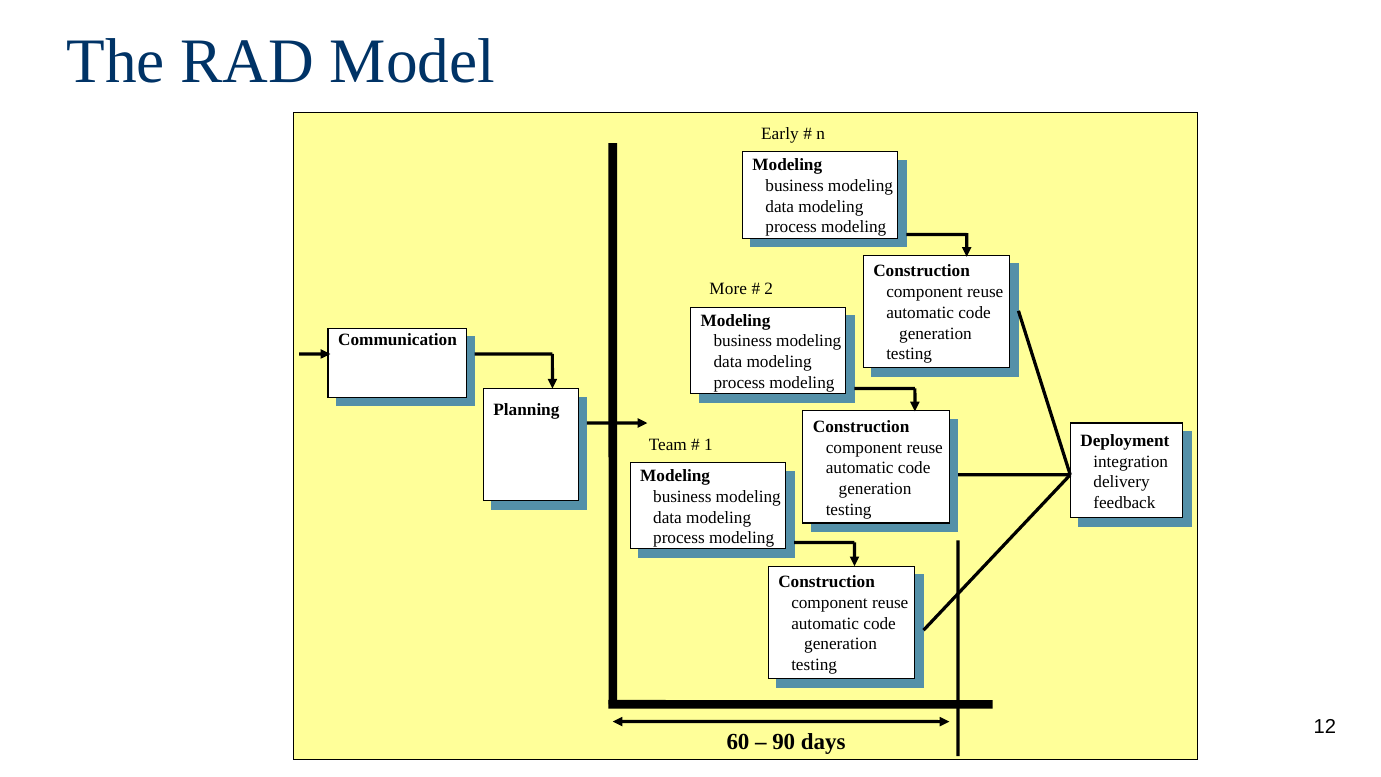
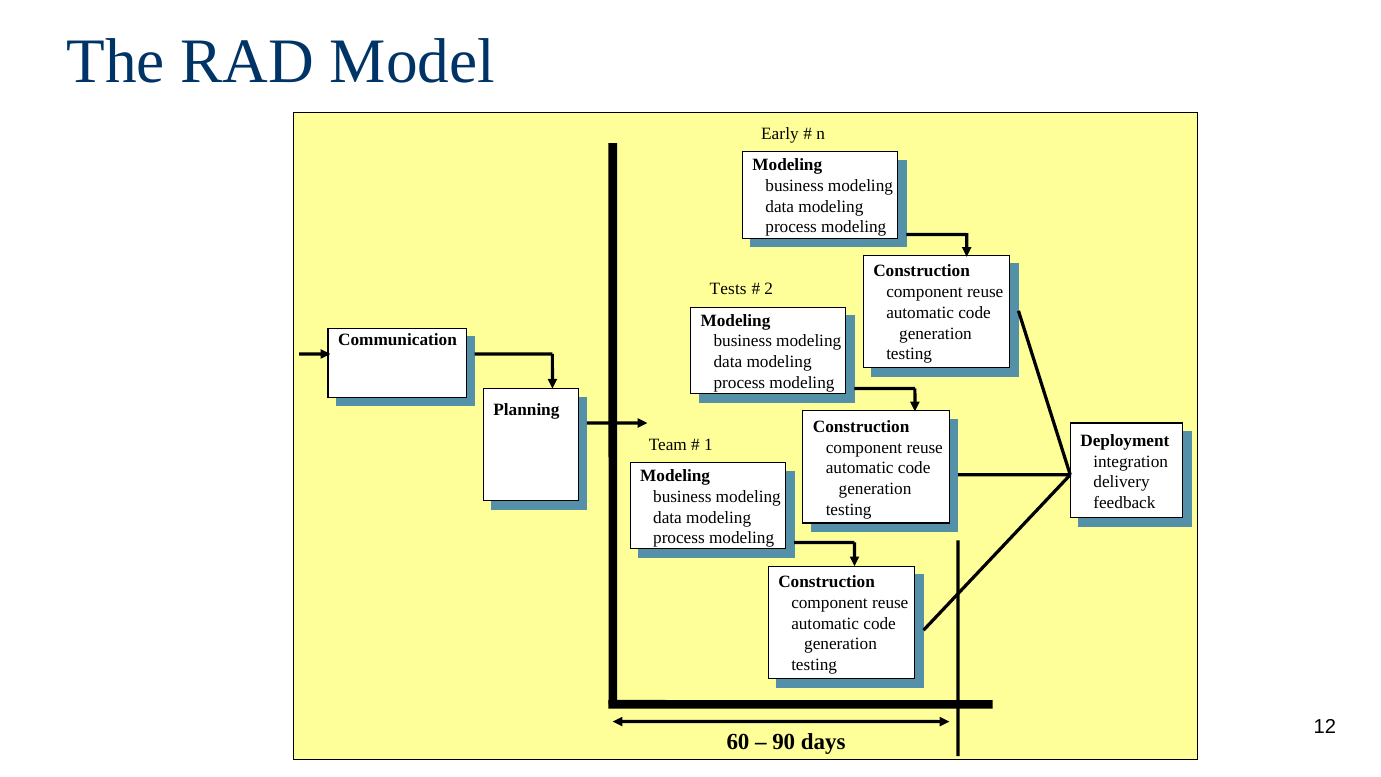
More: More -> Tests (728, 289)
